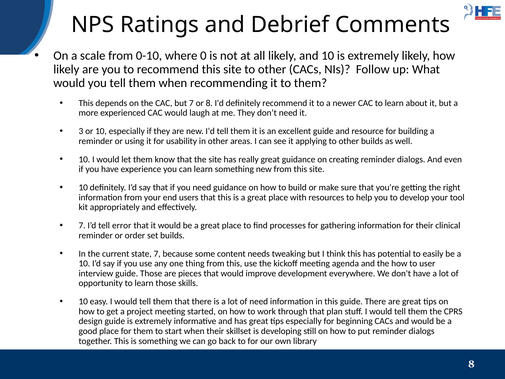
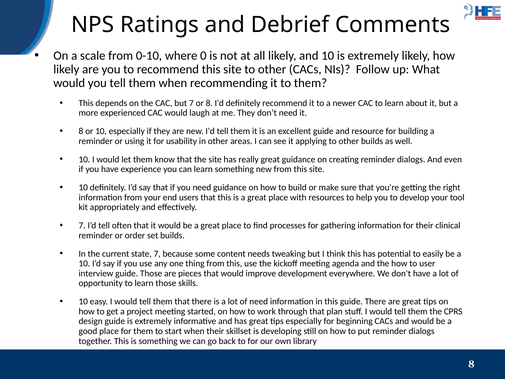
3: 3 -> 8 (81, 131)
error: error -> often (122, 225)
